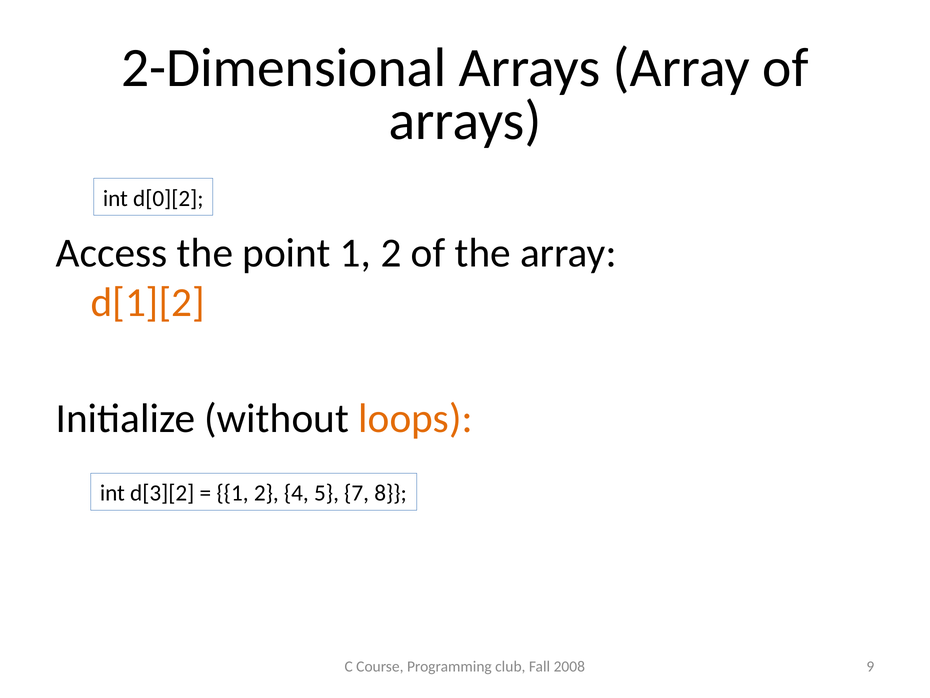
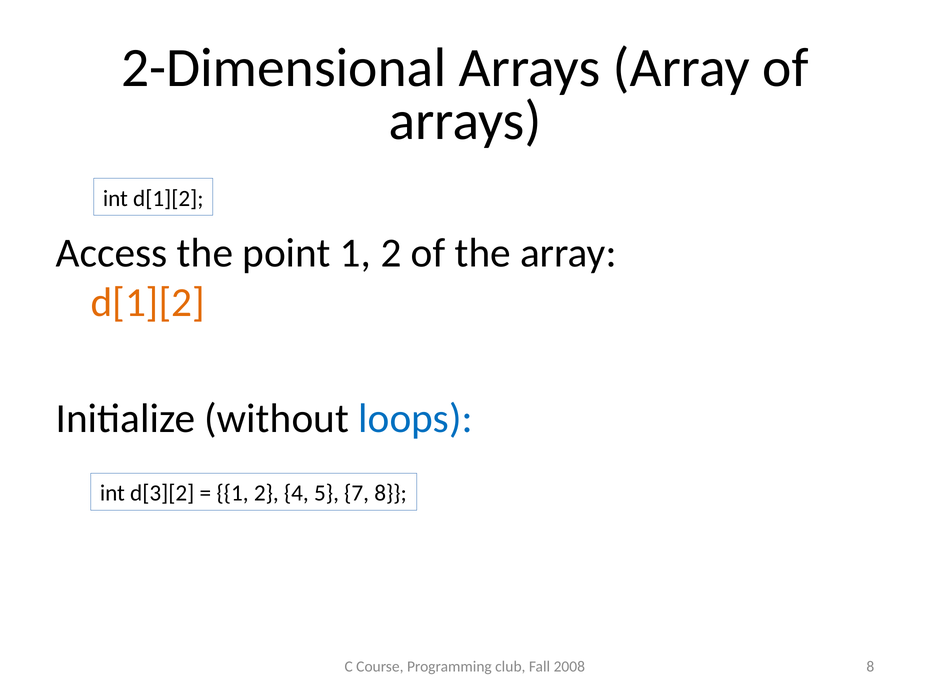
int d[0][2: d[0][2 -> d[1][2 (168, 198)
loops colour: orange -> blue (416, 418)
2008 9: 9 -> 8 (870, 666)
